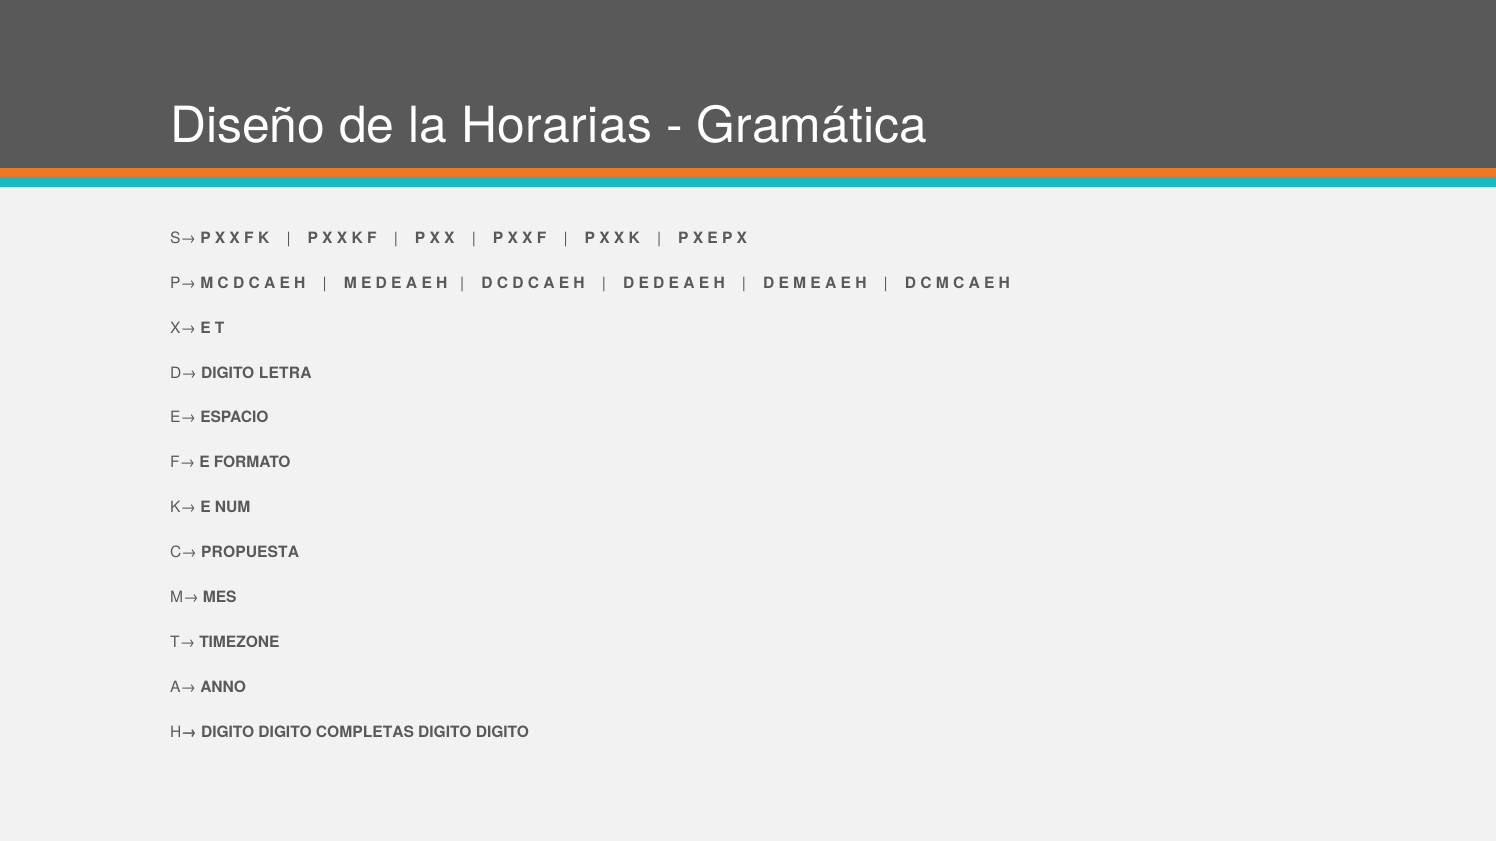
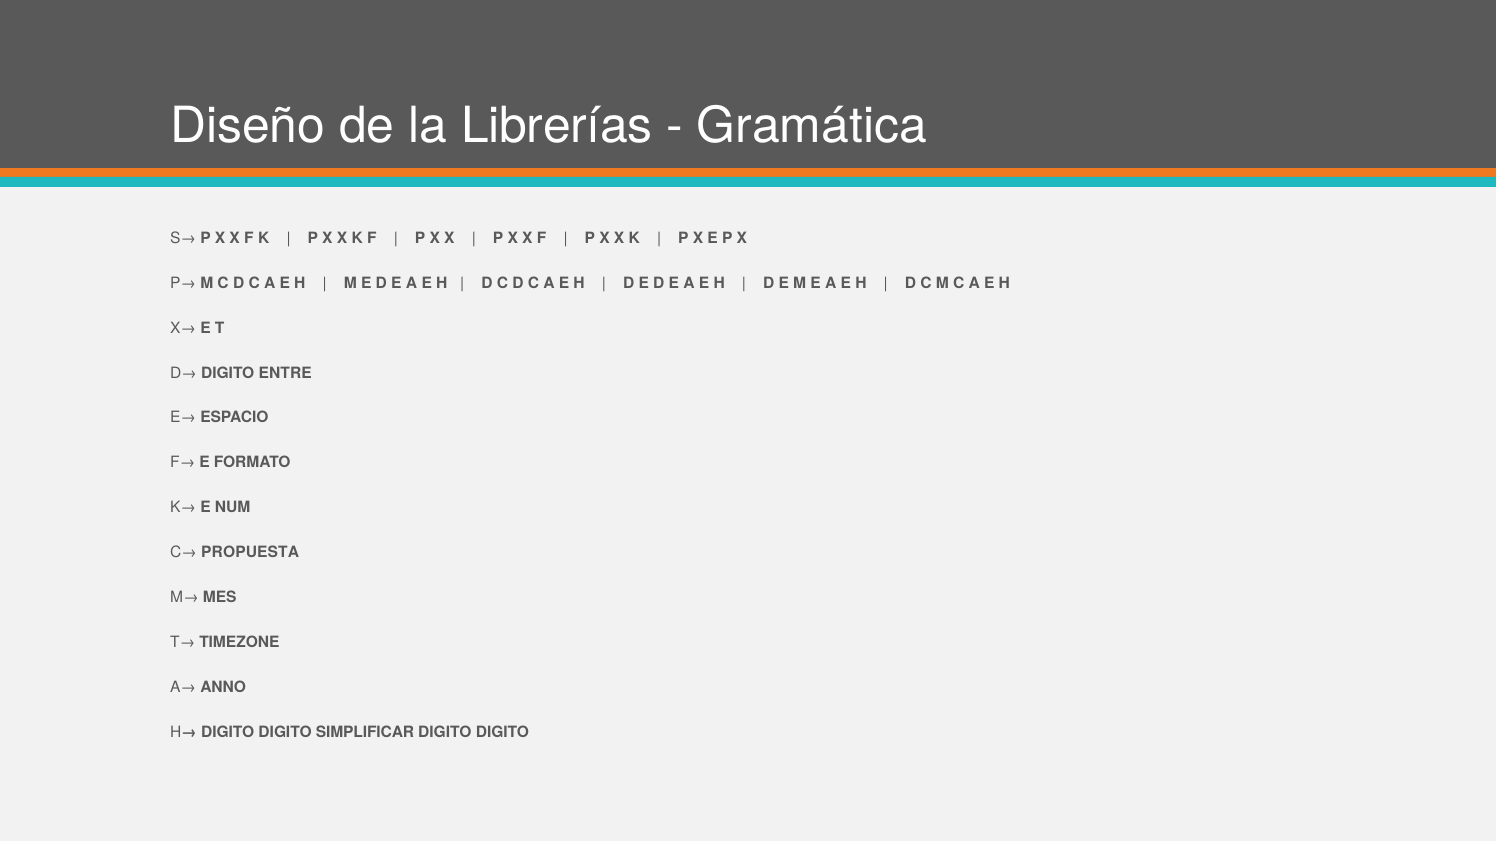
Horarias: Horarias -> Librerías (557, 126)
LETRA: LETRA -> ENTRE (285, 373)
COMPLETAS: COMPLETAS -> SIMPLIFICAR (365, 732)
